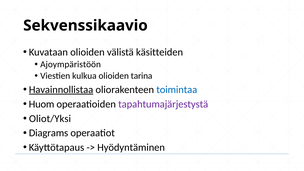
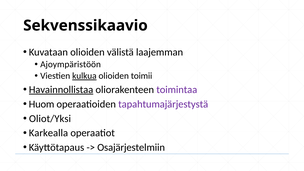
käsitteiden: käsitteiden -> laajemman (160, 52)
kulkua underline: none -> present (84, 76)
tarina: tarina -> toimii (142, 76)
toimintaa colour: blue -> purple (177, 90)
Diagrams: Diagrams -> Karkealla (48, 133)
Hyödyntäminen: Hyödyntäminen -> Osajärjestelmiin (131, 147)
